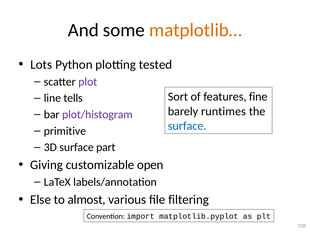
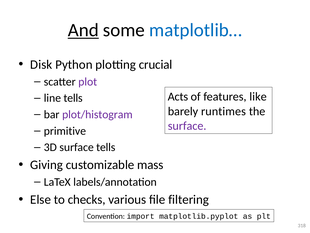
And underline: none -> present (83, 30)
matplotlib… colour: orange -> blue (196, 30)
Lots: Lots -> Disk (41, 64)
tested: tested -> crucial (156, 64)
Sort: Sort -> Acts (178, 97)
fine: fine -> like (258, 97)
surface colour: blue -> purple (187, 126)
surface part: part -> tells (106, 147)
open: open -> mass (150, 165)
almost: almost -> checks (87, 199)
